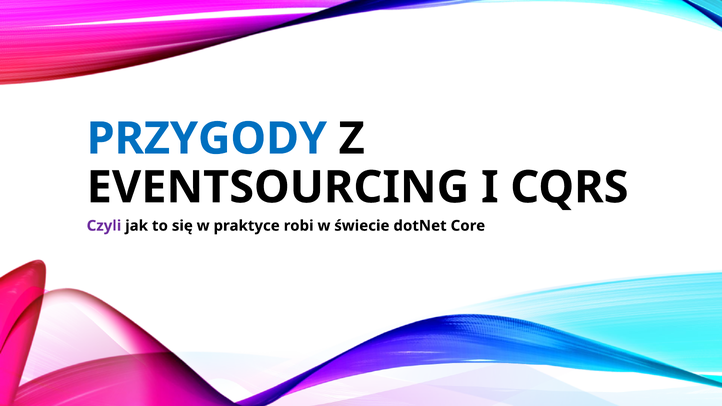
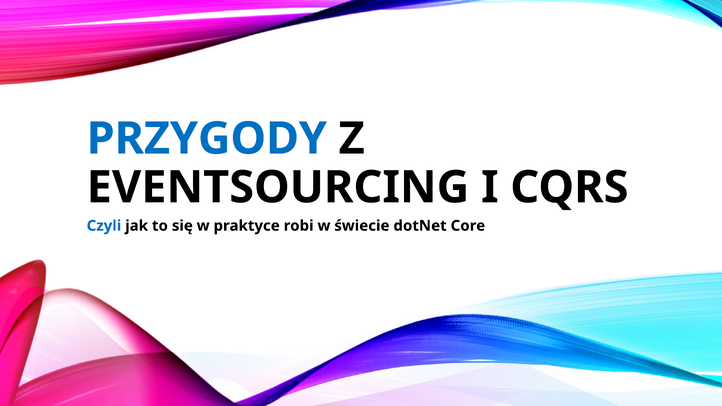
Czyli colour: purple -> blue (104, 226)
